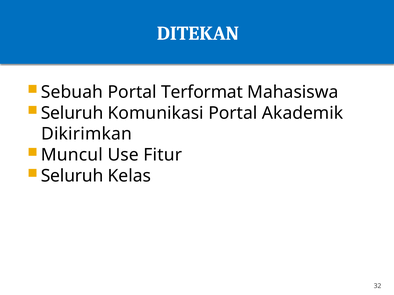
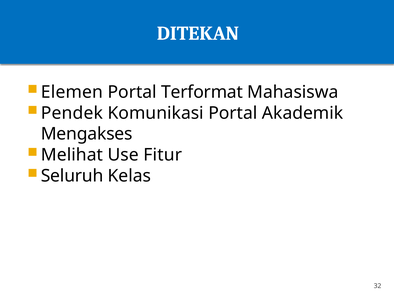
Sebuah: Sebuah -> Elemen (72, 92)
Seluruh: Seluruh -> Pendek (72, 113)
Dikirimkan: Dikirimkan -> Mengakses (87, 134)
Muncul: Muncul -> Melihat (72, 155)
